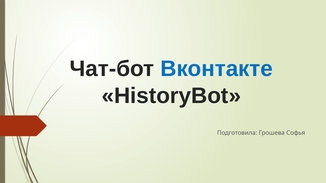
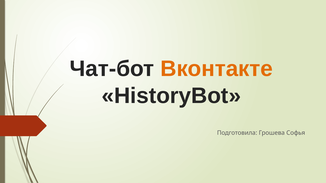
Вконтакте colour: blue -> orange (217, 69)
